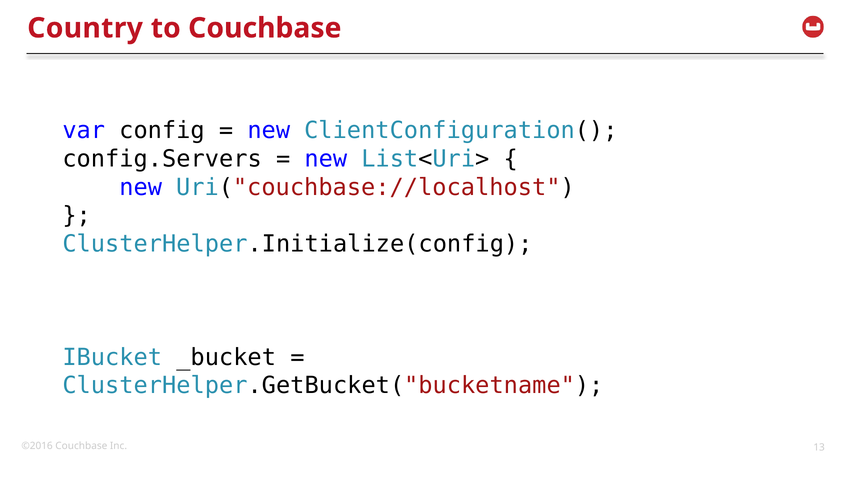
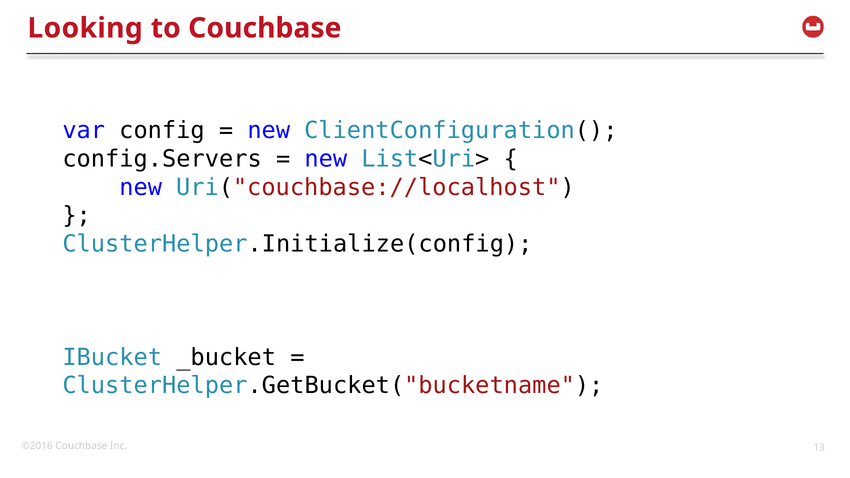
Country: Country -> Looking (85, 28)
